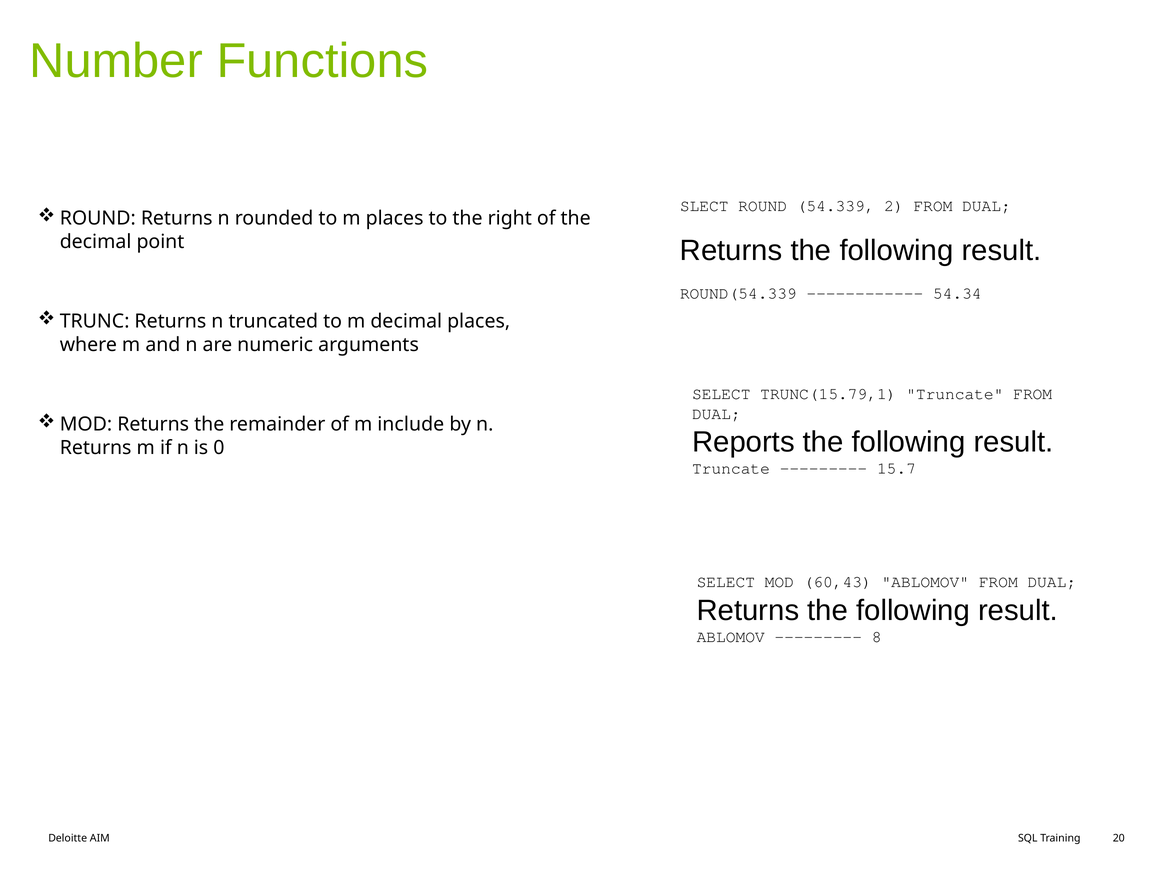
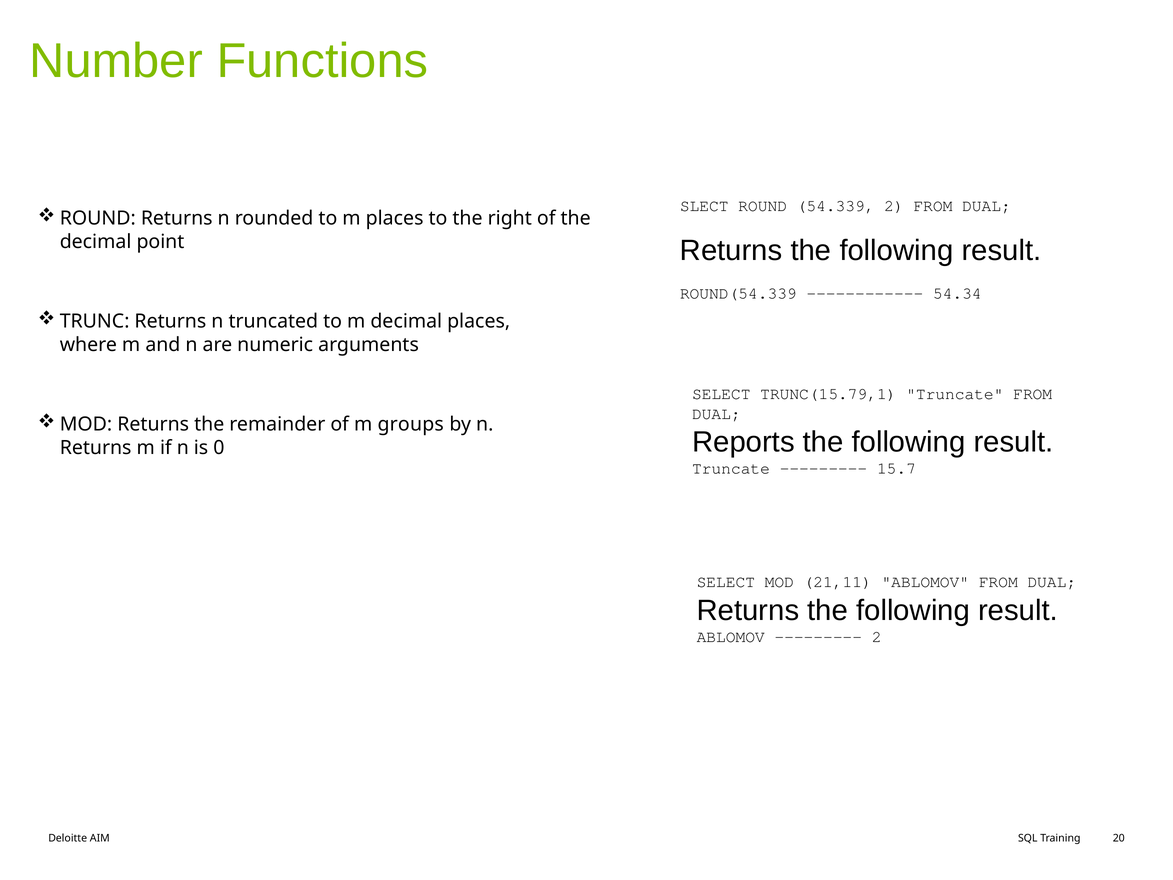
include: include -> groups (411, 424)
60,43: 60,43 -> 21,11 (838, 582)
8: 8 -> 2 (877, 637)
